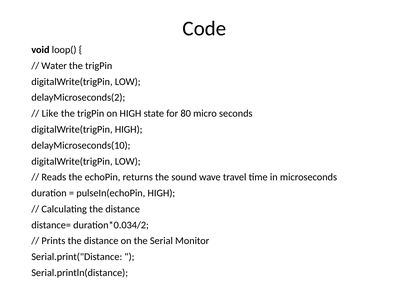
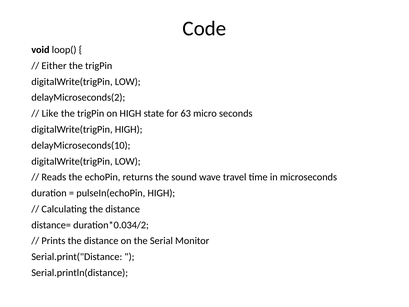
Water: Water -> Either (54, 66)
80: 80 -> 63 (186, 113)
